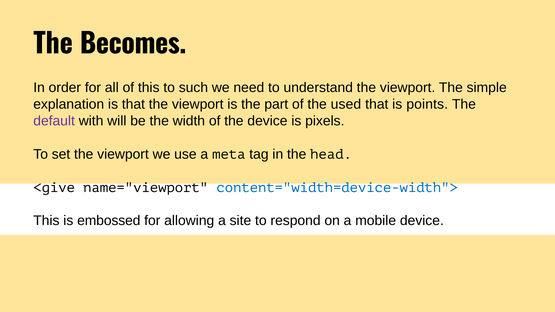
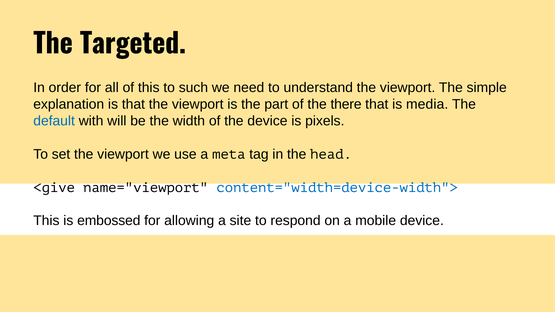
Becomes: Becomes -> Targeted (133, 44)
used: used -> there (346, 104)
points: points -> media (427, 104)
default colour: purple -> blue (54, 121)
